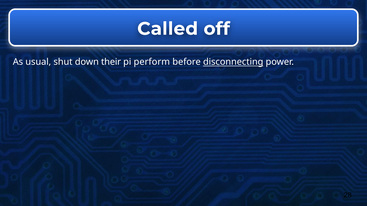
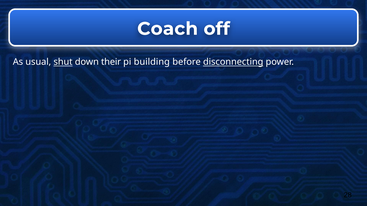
Called: Called -> Coach (168, 29)
shut underline: none -> present (63, 62)
perform: perform -> building (152, 62)
